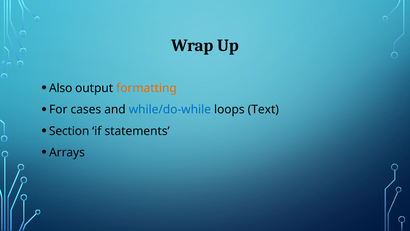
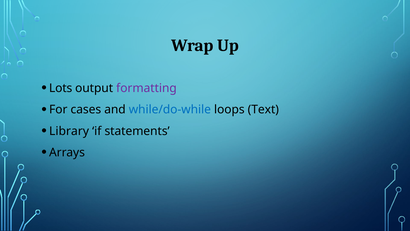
Also: Also -> Lots (61, 88)
formatting colour: orange -> purple (146, 88)
Section: Section -> Library (69, 131)
